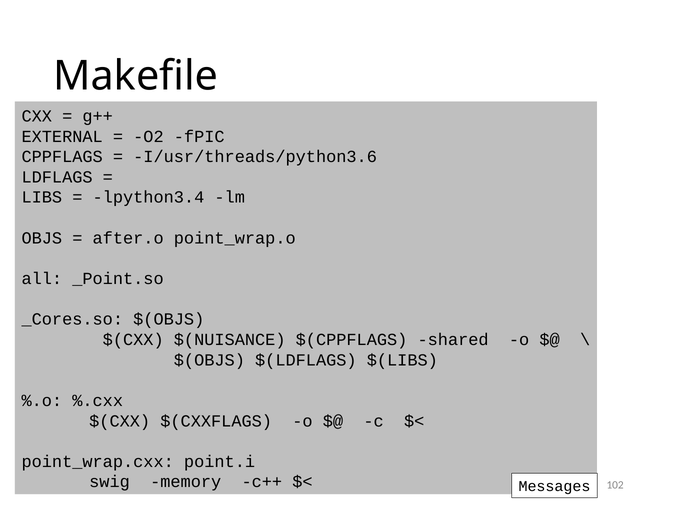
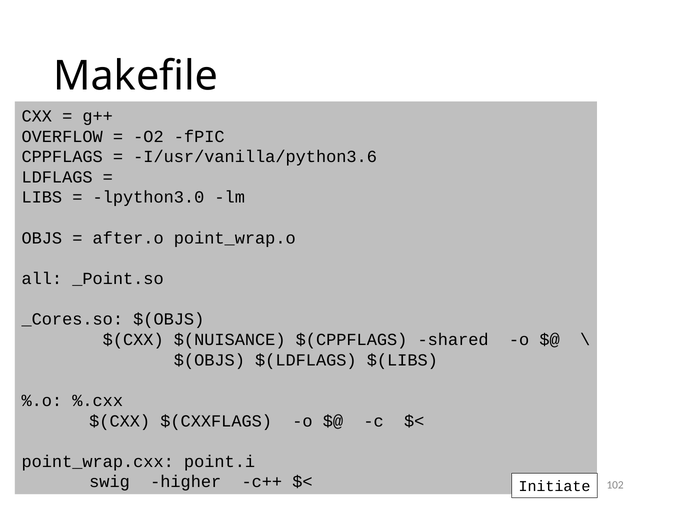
EXTERNAL: EXTERNAL -> OVERFLOW (62, 136)
I/usr/threads/python3.6: I/usr/threads/python3.6 -> I/usr/vanilla/python3.6 (255, 157)
lpython3.4: lpython3.4 -> lpython3.0 (148, 197)
memory: memory -> higher (186, 482)
Messages: Messages -> Initiate (554, 486)
